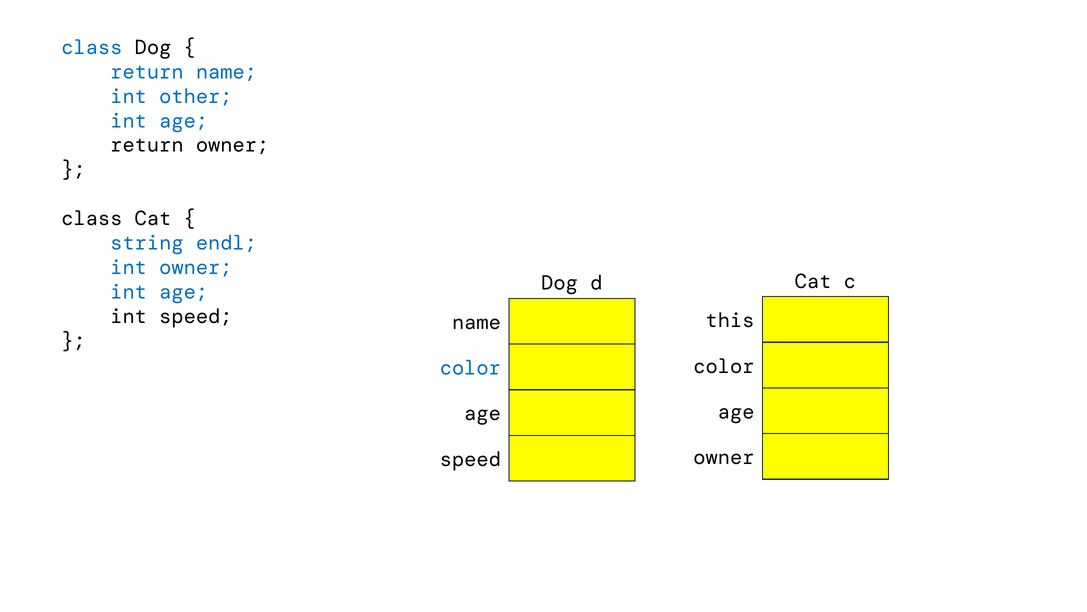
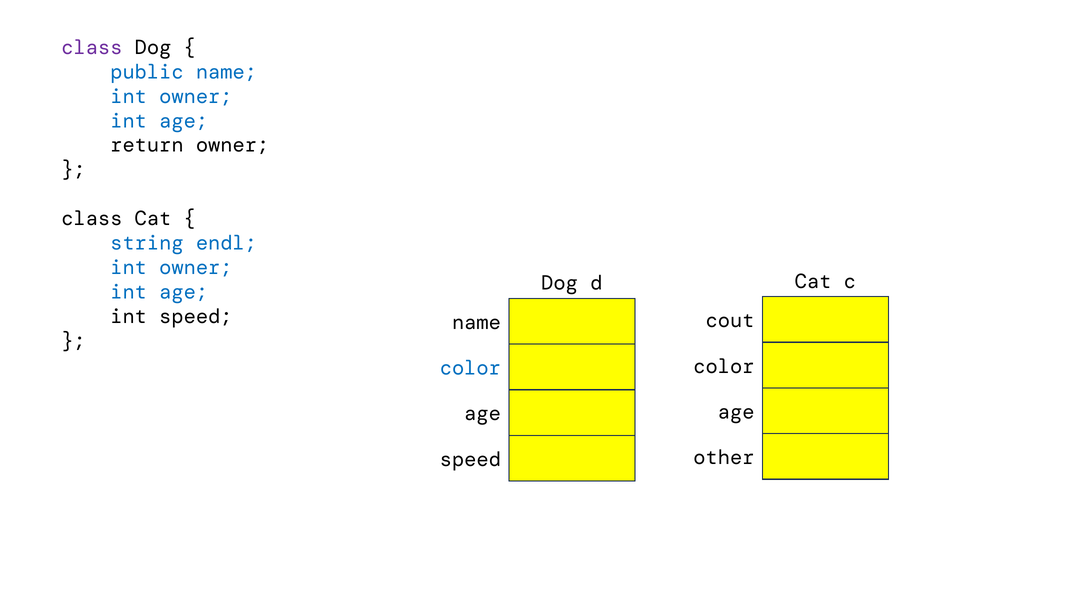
class colour: blue -> purple (92, 47)
return: return -> public (147, 72)
other: other -> owner (196, 96)
this: this -> cout (730, 320)
owner: owner -> other (724, 457)
